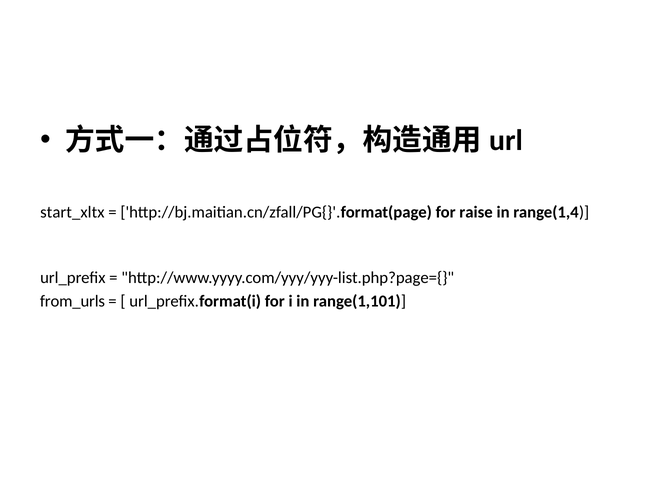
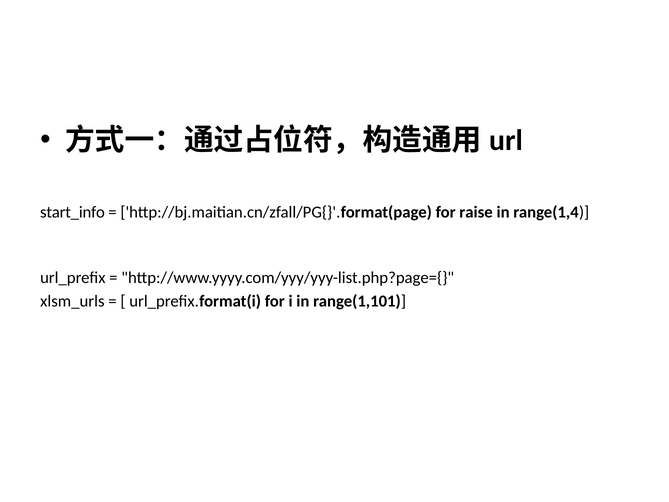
start_xltx: start_xltx -> start_info (72, 212)
from_urls: from_urls -> xlsm_urls (72, 301)
